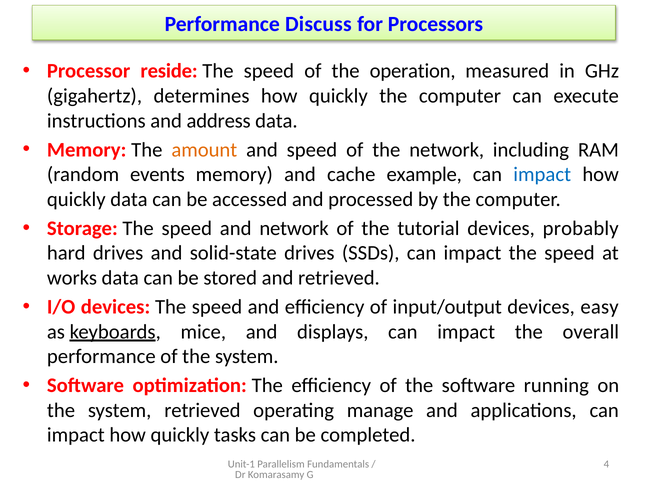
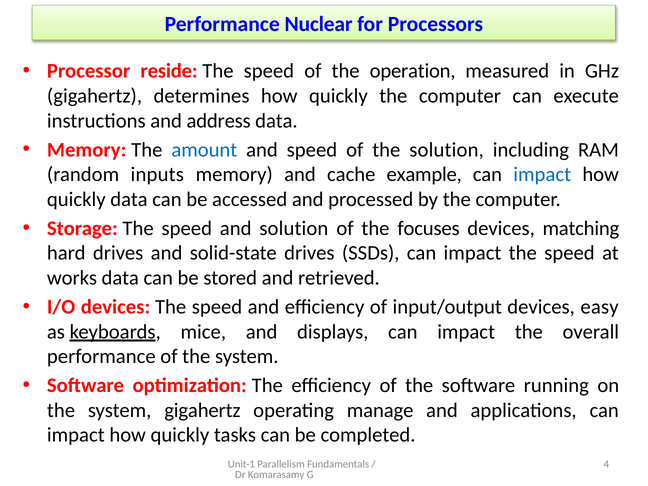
Discuss: Discuss -> Nuclear (319, 24)
amount colour: orange -> blue (204, 150)
the network: network -> solution (447, 150)
events: events -> inputs (157, 175)
and network: network -> solution (294, 228)
tutorial: tutorial -> focuses (429, 228)
probably: probably -> matching (581, 228)
system retrieved: retrieved -> gigahertz (202, 410)
